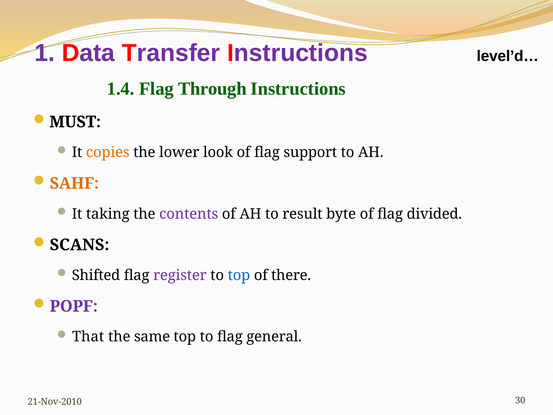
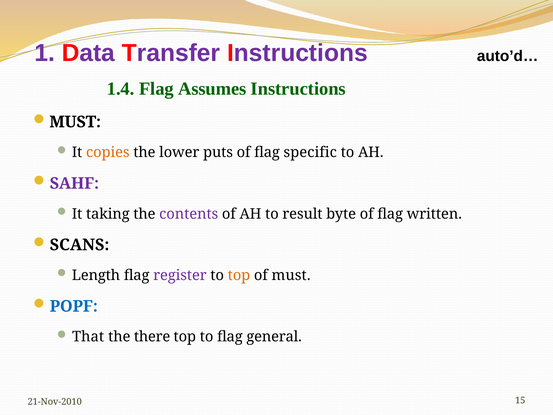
level’d…: level’d… -> auto’d… (508, 56)
Through: Through -> Assumes (212, 89)
look: look -> puts (218, 152)
support: support -> specific (310, 152)
SAHF colour: orange -> purple (74, 183)
divided: divided -> written (434, 214)
Shifted: Shifted -> Length (96, 275)
top colour: blue -> orange (239, 275)
of there: there -> must (291, 275)
POPF colour: purple -> blue (74, 306)
same: same -> there (152, 337)
30: 30 -> 15 (520, 400)
